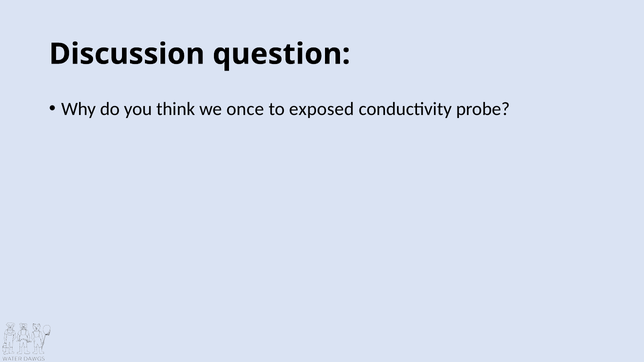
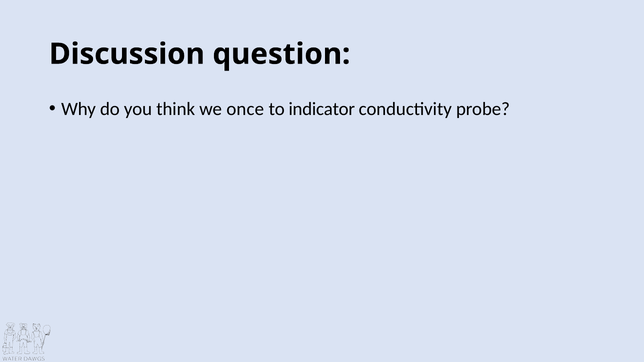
exposed: exposed -> indicator (322, 109)
